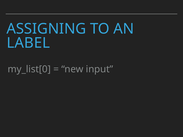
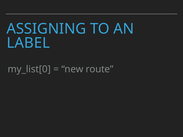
input: input -> route (100, 69)
